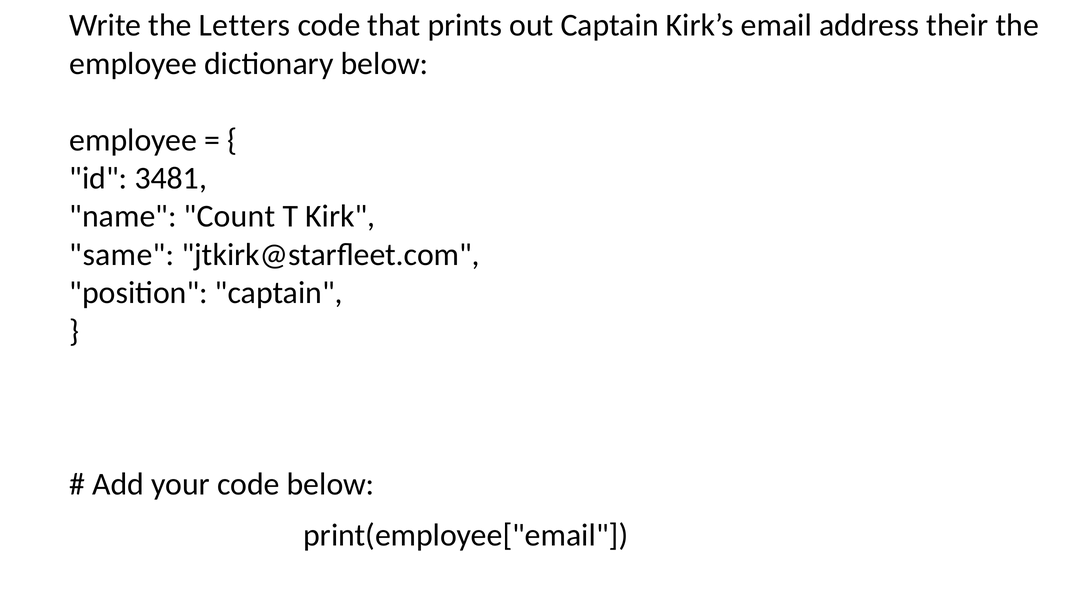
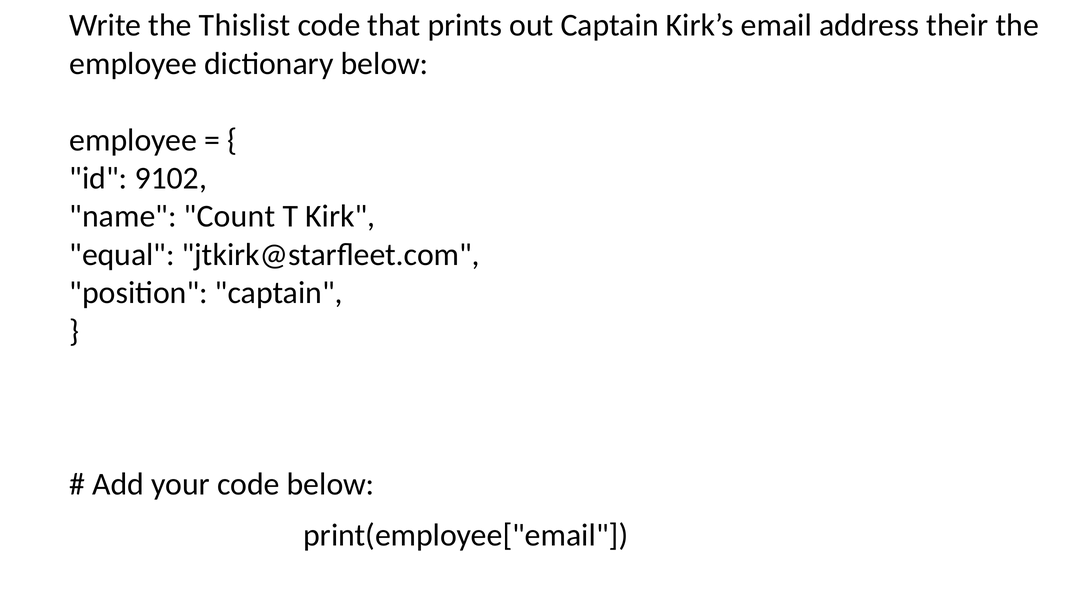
Letters: Letters -> Thislist (245, 25)
3481: 3481 -> 9102 (171, 178)
same: same -> equal (122, 255)
